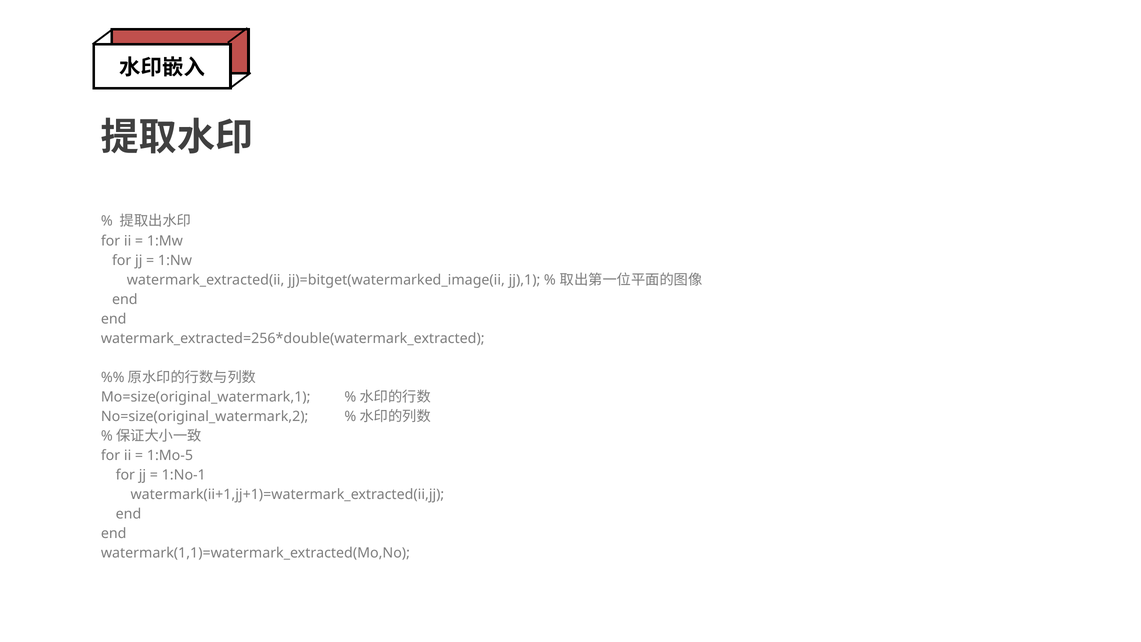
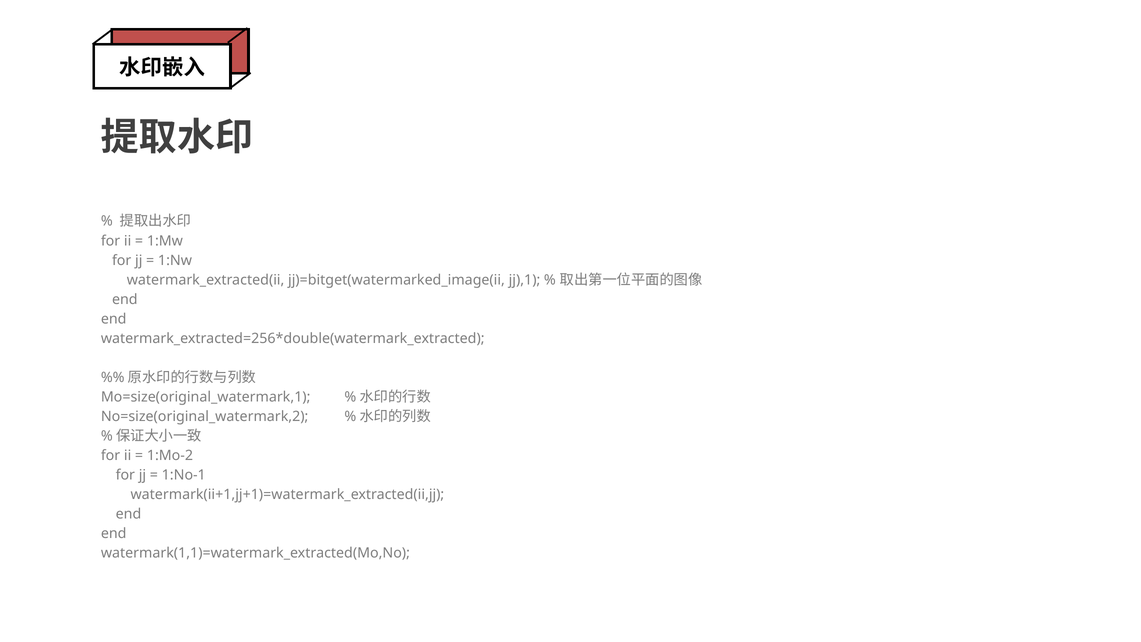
1:Mo-5: 1:Mo-5 -> 1:Mo-2 (170, 455)
